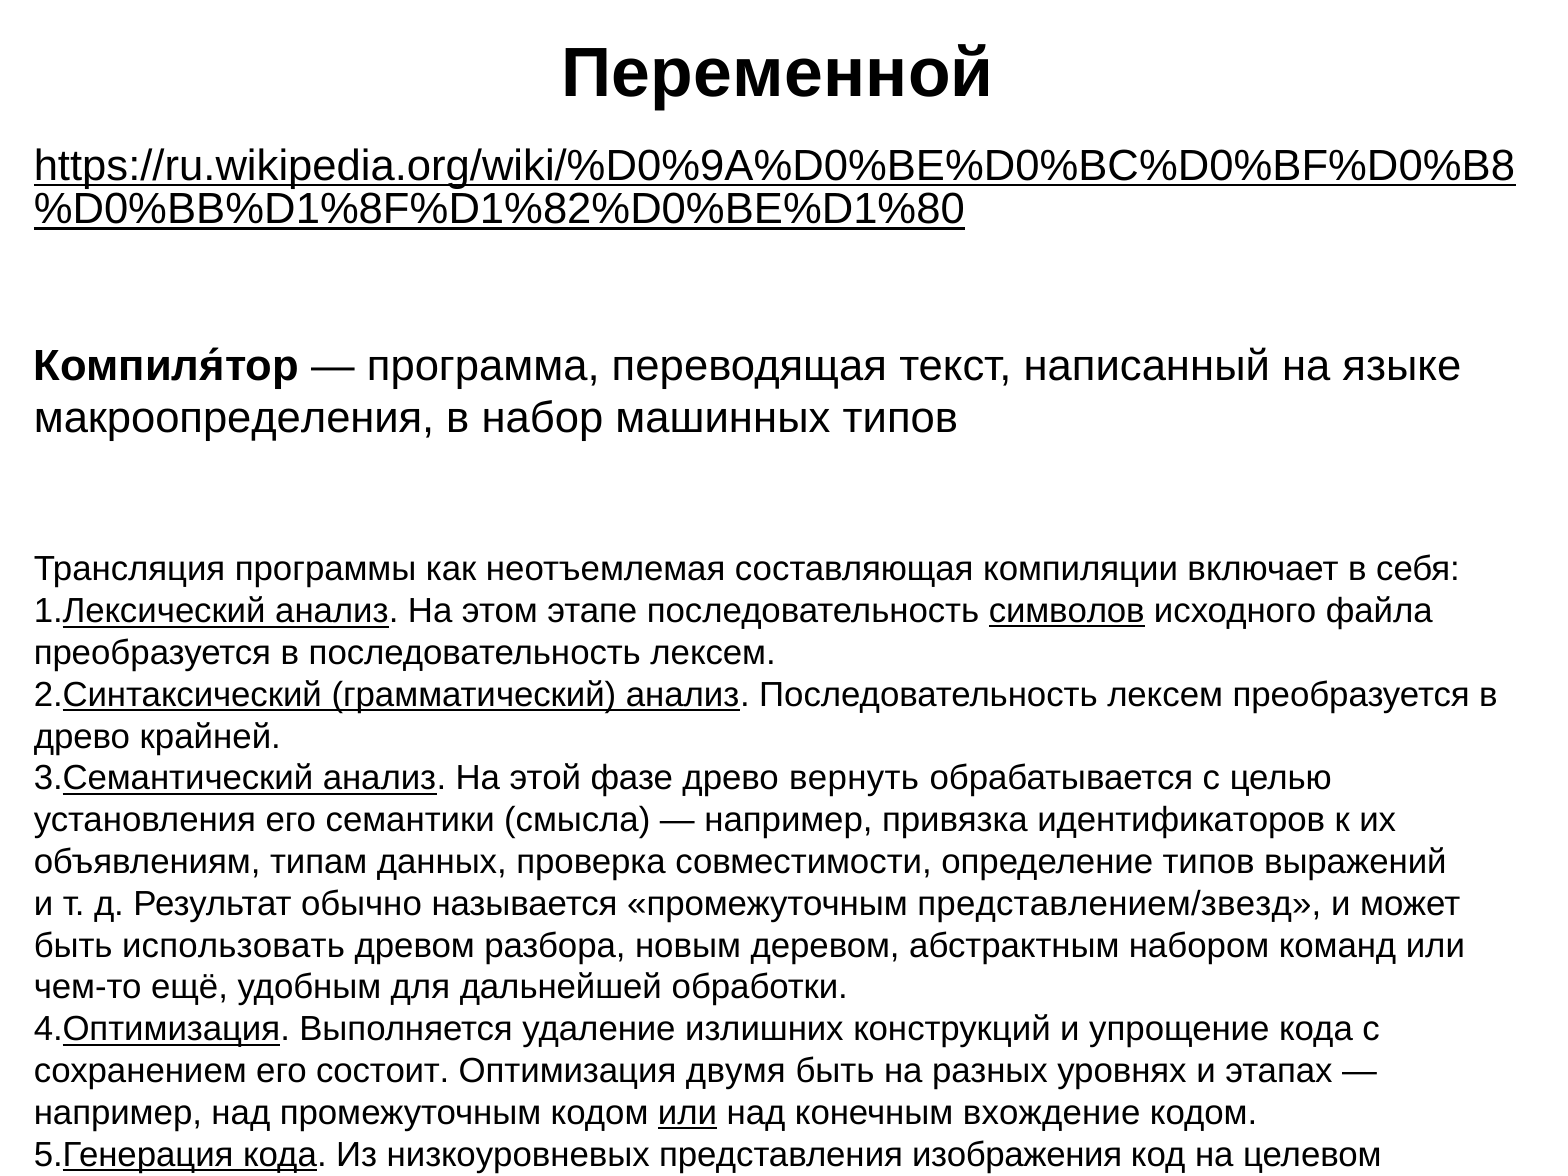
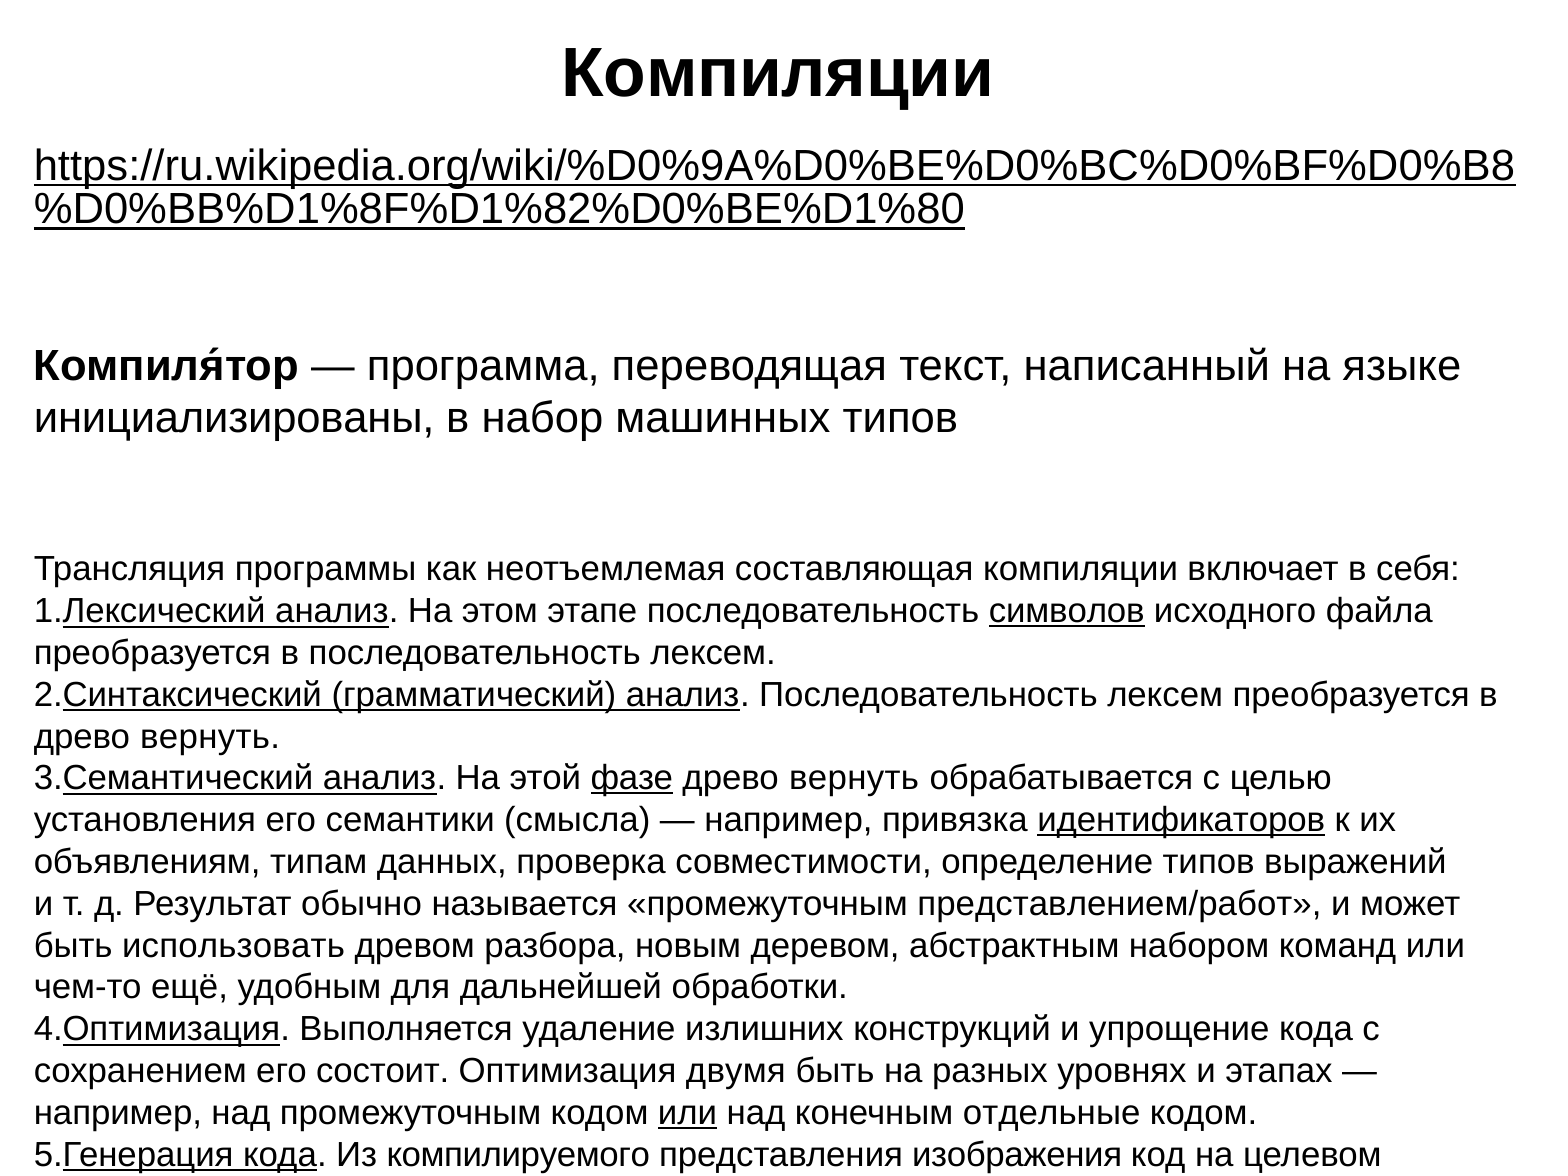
Переменной: Переменной -> Компиляции (778, 74)
макроопределения: макроопределения -> инициализированы (234, 418)
крайней: крайней -> вернуть (210, 737)
фазе underline: none -> present (632, 778)
идентификаторов underline: none -> present (1181, 820)
представлением/звезд: представлением/звезд -> представлением/работ (1119, 904)
вхождение: вхождение -> отдельные (1052, 1113)
низкоуровневых: низкоуровневых -> компилируемого (518, 1155)
